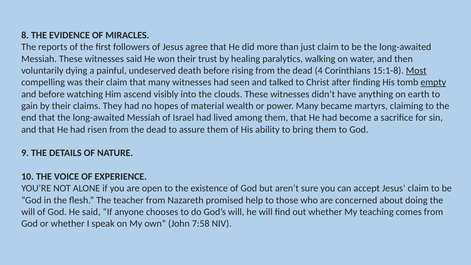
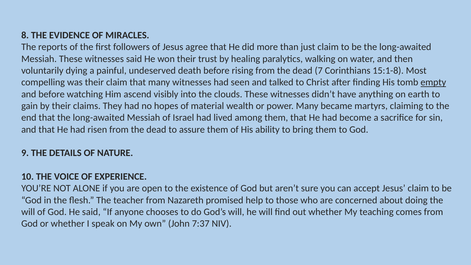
4: 4 -> 7 (319, 71)
Most underline: present -> none (416, 71)
7:58: 7:58 -> 7:37 (201, 224)
